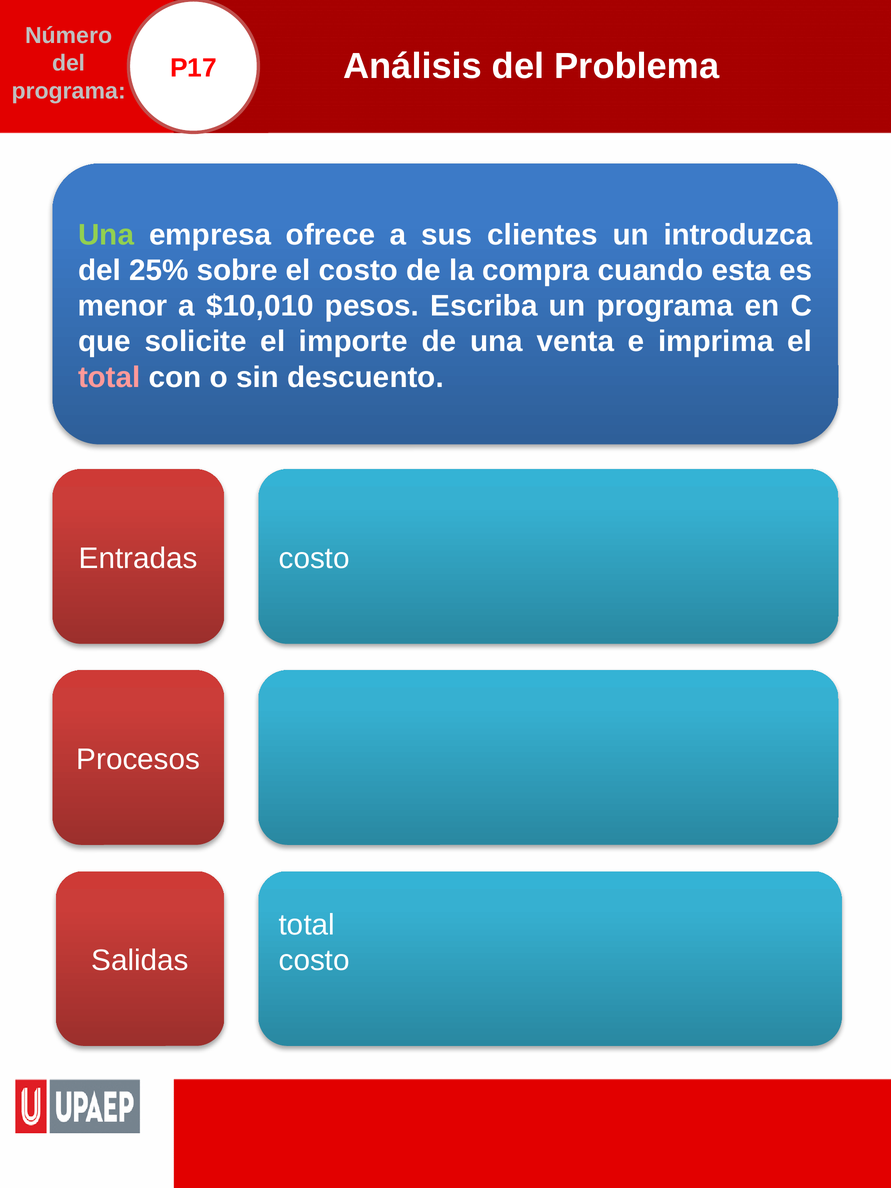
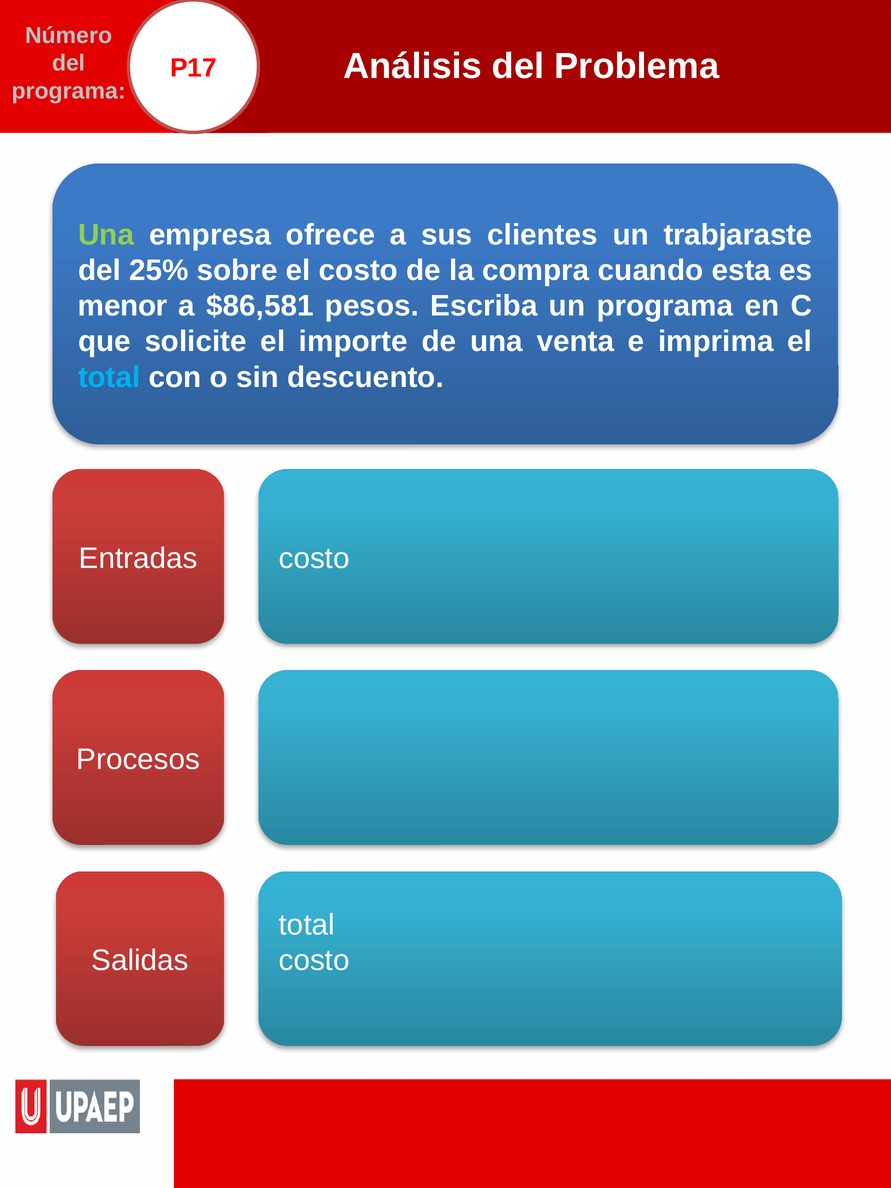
introduzca: introduzca -> trabjaraste (738, 235)
$10,010: $10,010 -> $86,581 (260, 306)
total colour: pink -> light blue (109, 377)
